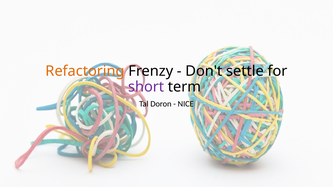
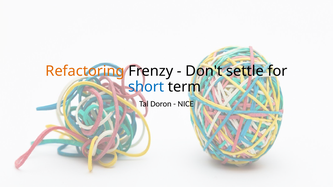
short colour: purple -> blue (146, 87)
